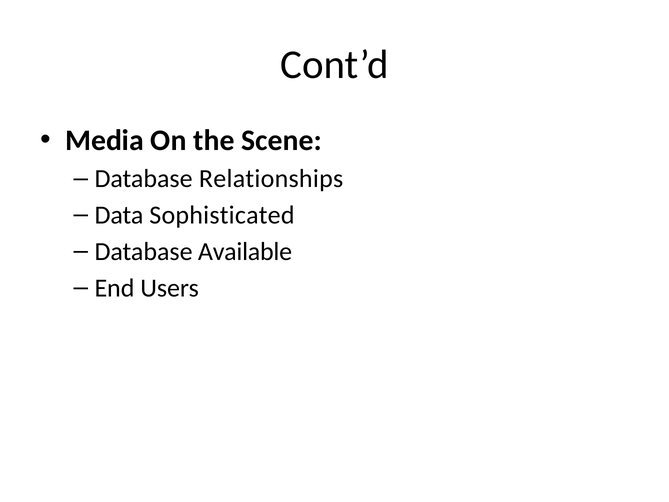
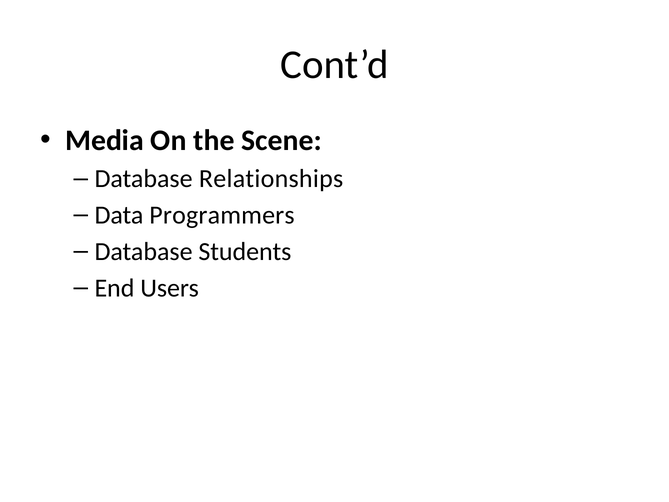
Sophisticated: Sophisticated -> Programmers (222, 215)
Available: Available -> Students (245, 252)
